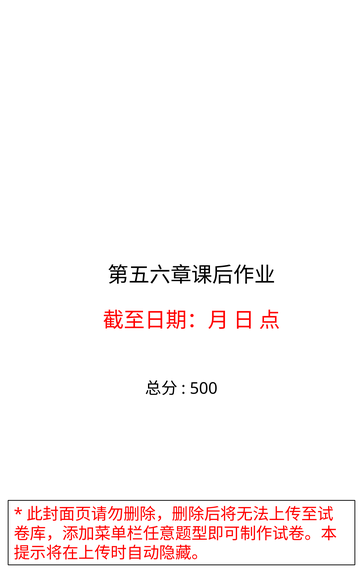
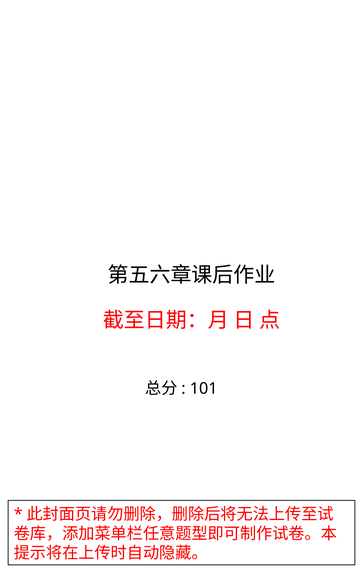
500: 500 -> 101 (204, 388)
